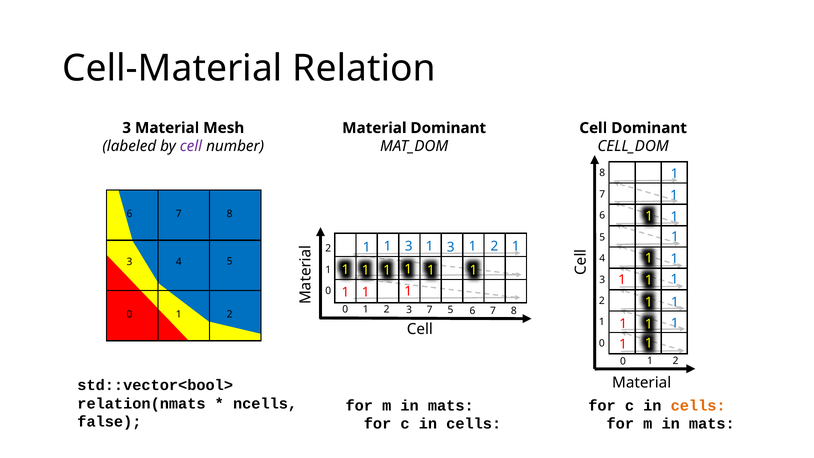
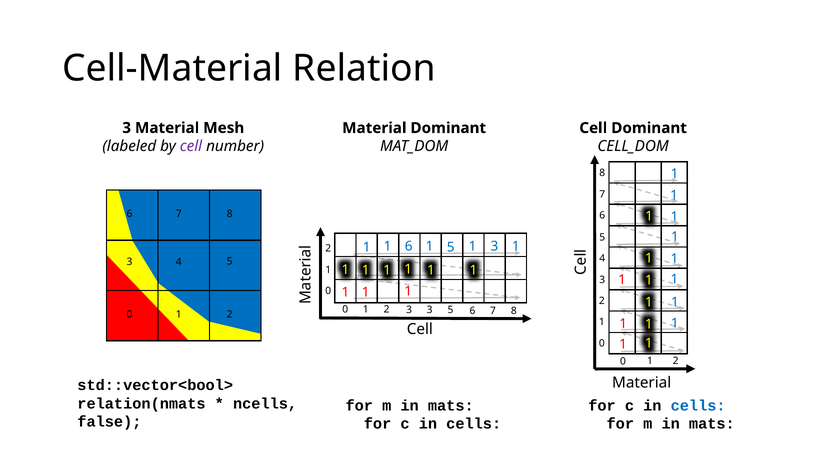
3: 3 -> 6 (409, 246)
3: 3 -> 5 (451, 247)
2: 2 -> 3 (494, 246)
3 7: 7 -> 3 (430, 310)
cells colour: orange -> blue (698, 405)
